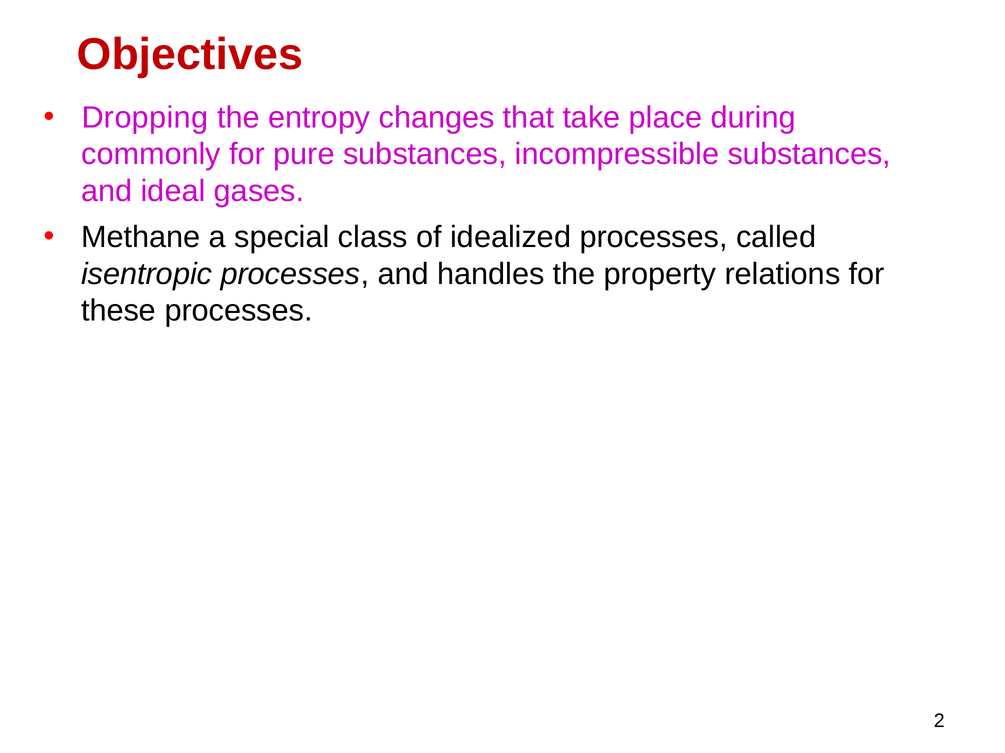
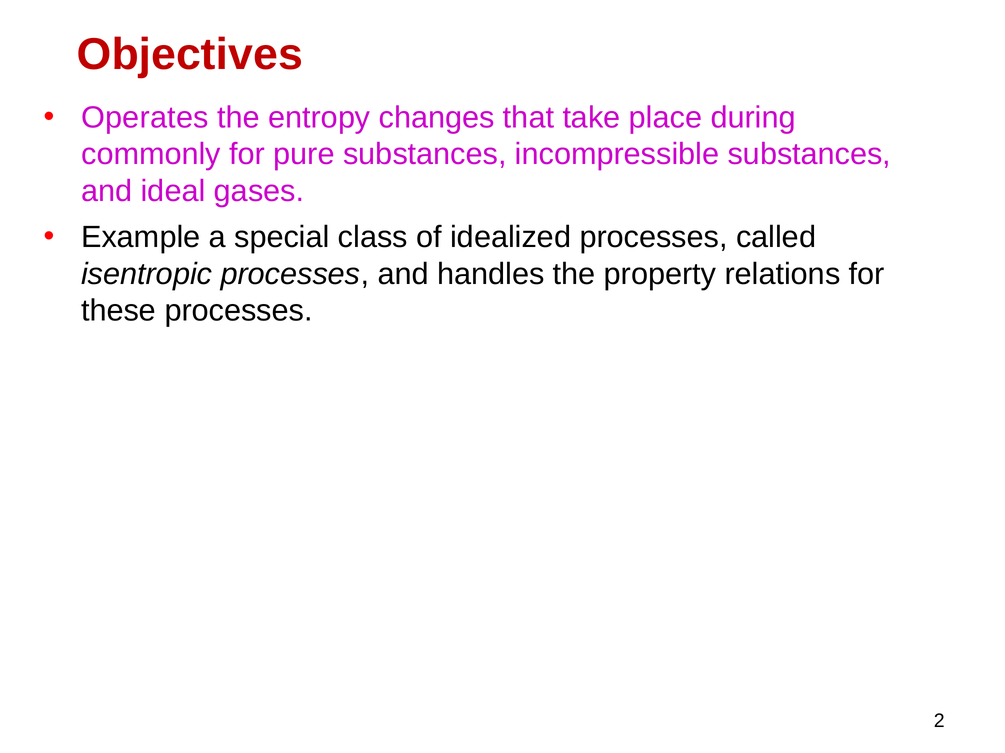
Dropping: Dropping -> Operates (145, 118)
Methane: Methane -> Example (141, 237)
